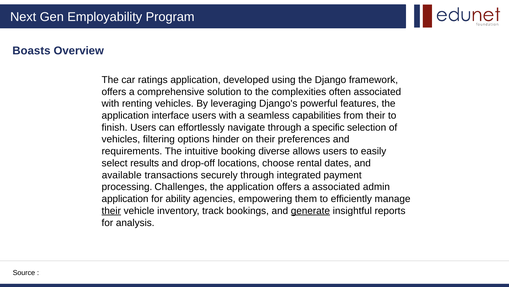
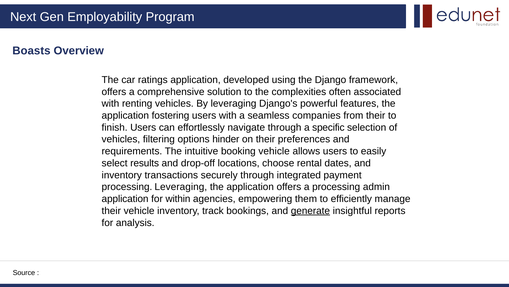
interface: interface -> fostering (170, 115)
capabilities: capabilities -> companies (316, 115)
booking diverse: diverse -> vehicle (274, 151)
available: available -> inventory (122, 175)
processing Challenges: Challenges -> Leveraging (181, 187)
a associated: associated -> processing (336, 187)
ability: ability -> within (178, 198)
their underline: present -> none (111, 210)
